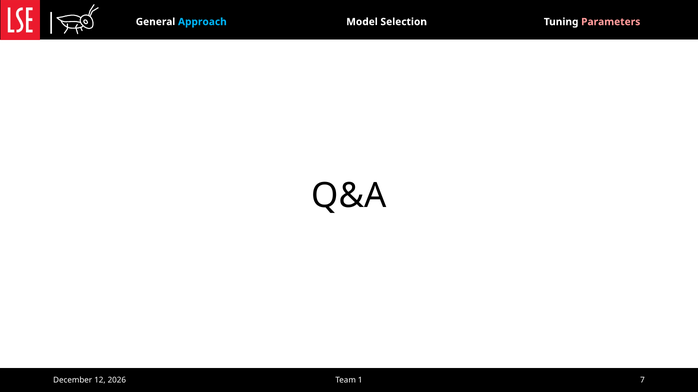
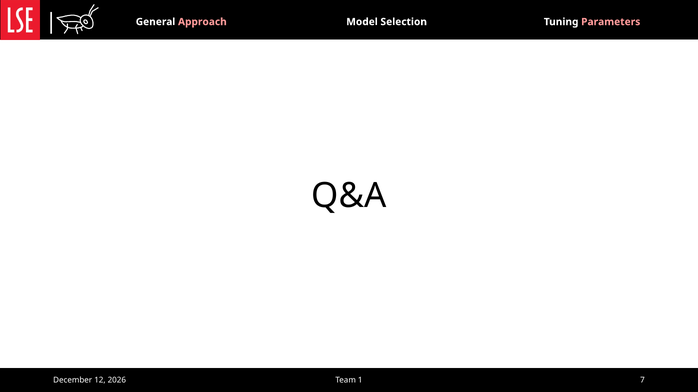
Approach colour: light blue -> pink (202, 22)
